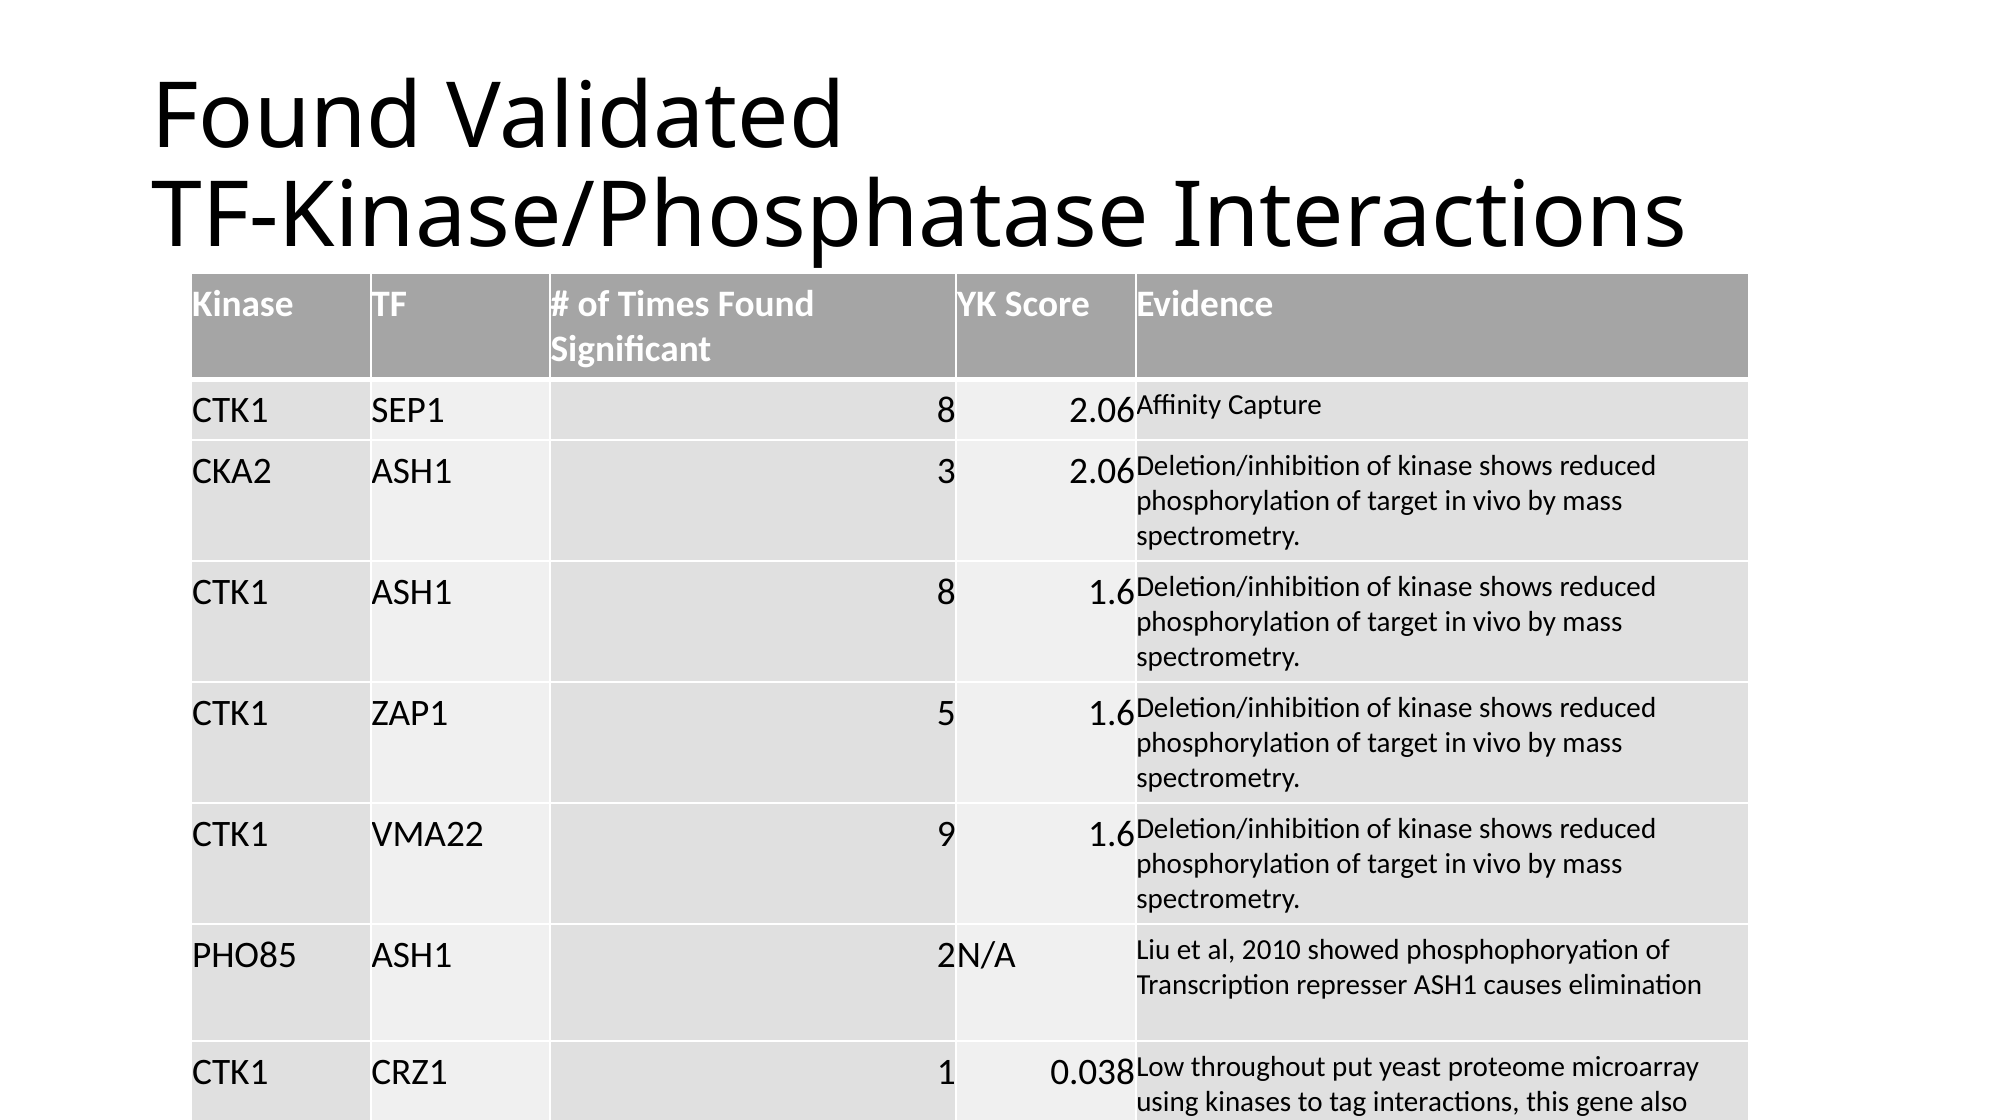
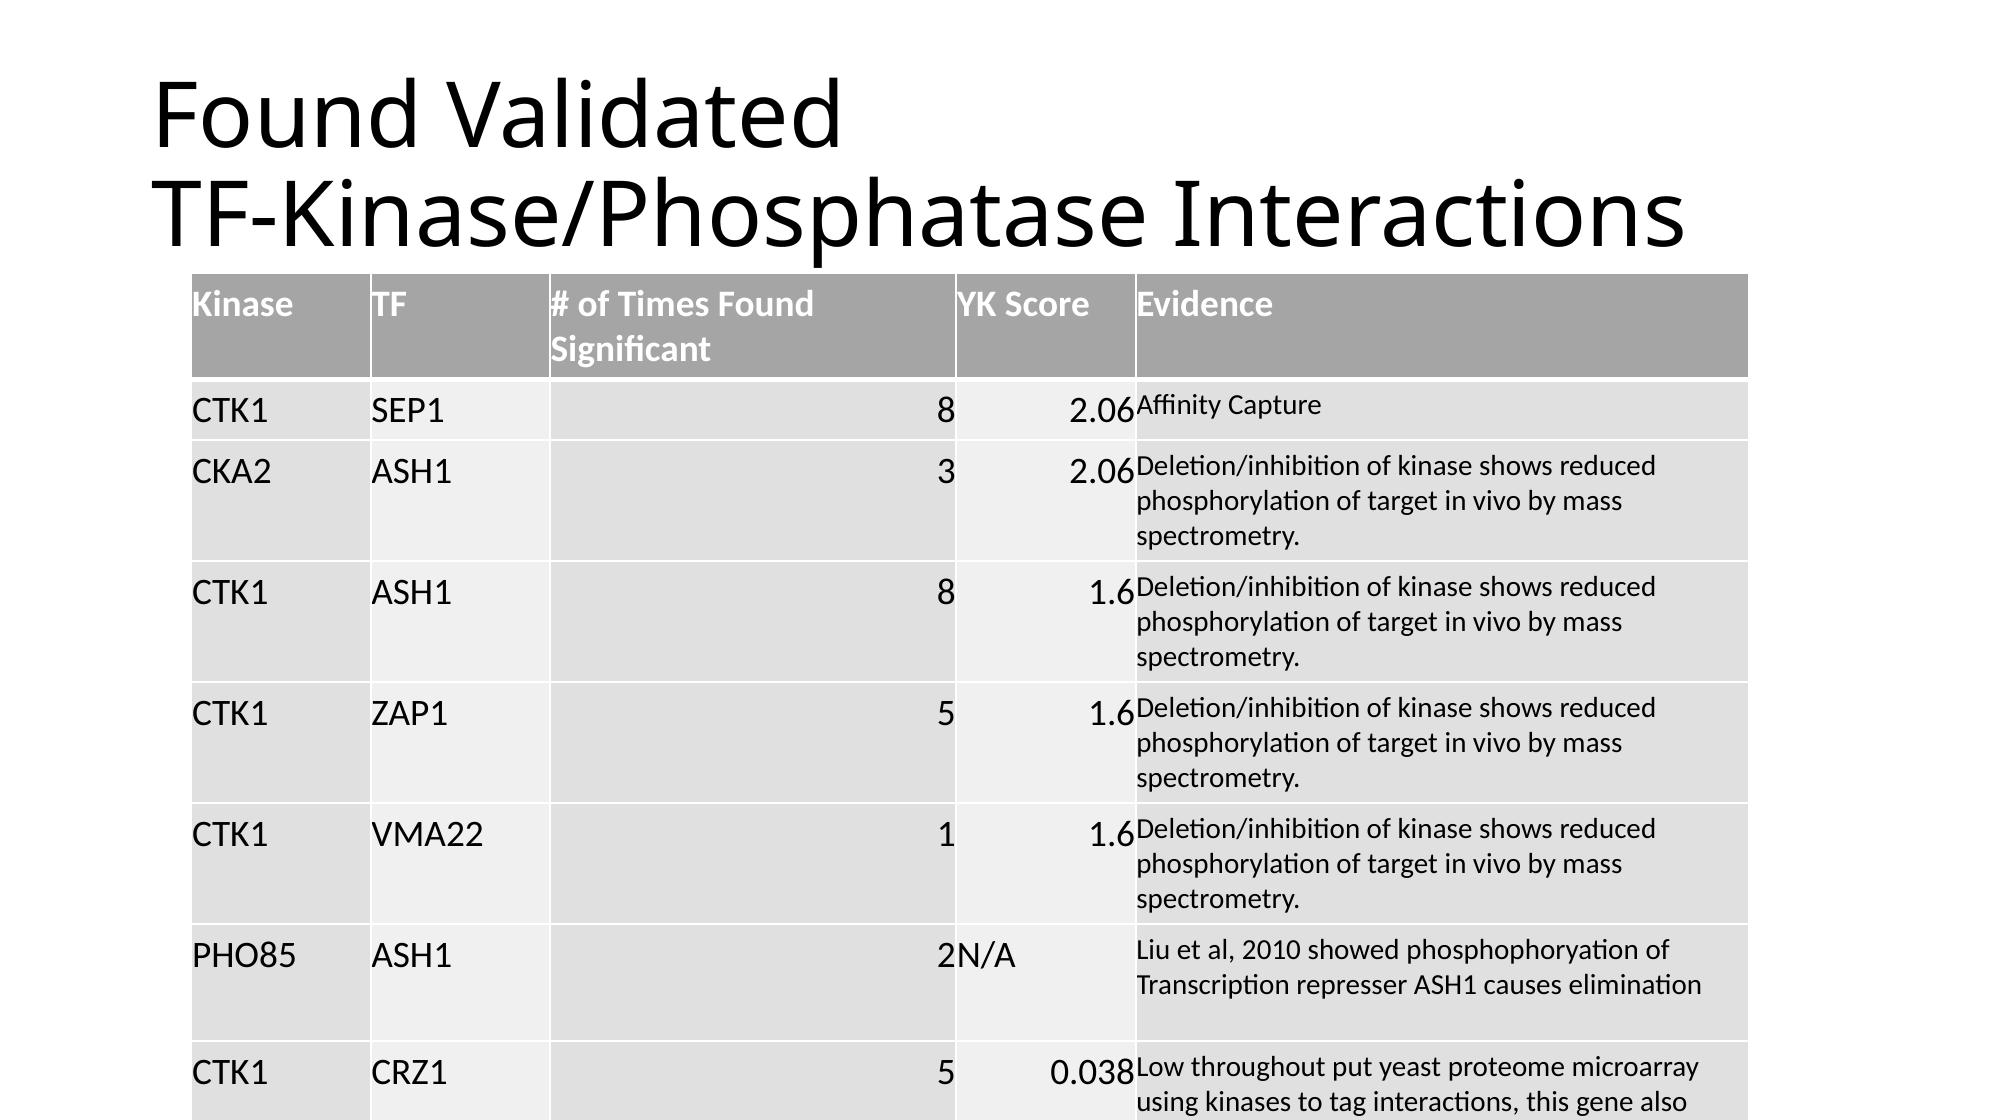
9: 9 -> 1 (946, 834)
CRZ1 1: 1 -> 5 (946, 1072)
